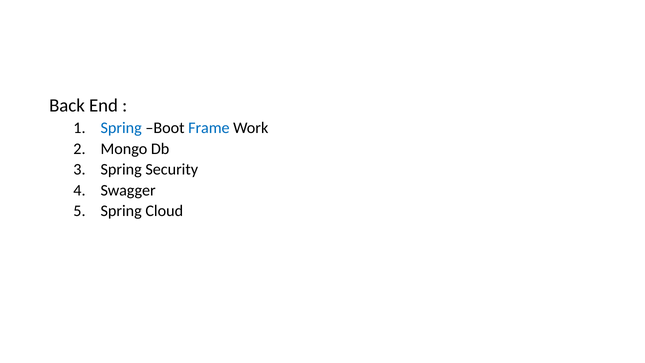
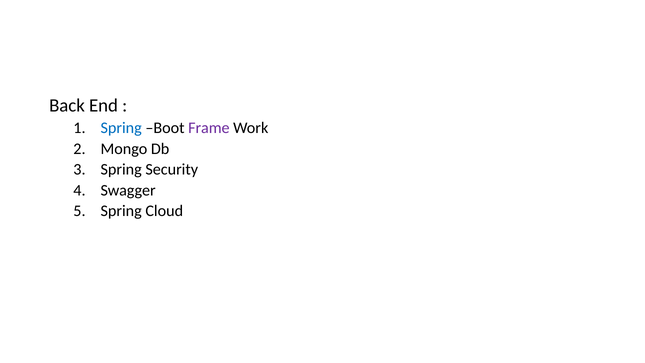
Frame colour: blue -> purple (209, 128)
